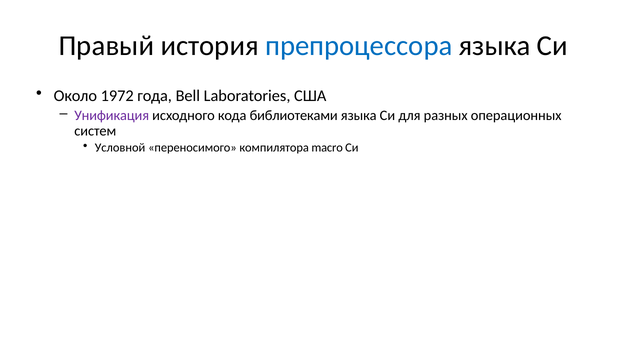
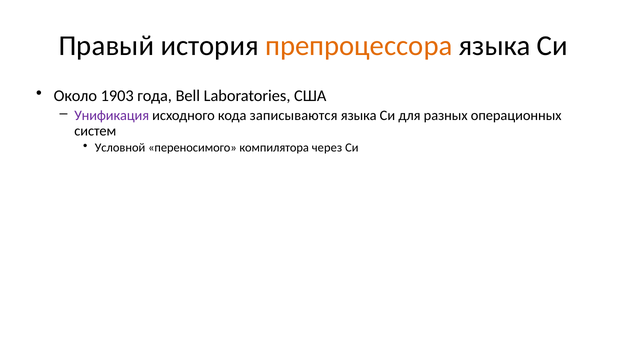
препроцессора colour: blue -> orange (359, 46)
1972: 1972 -> 1903 (117, 96)
библиотеками: библиотеками -> записываются (294, 115)
macro: macro -> через (327, 148)
